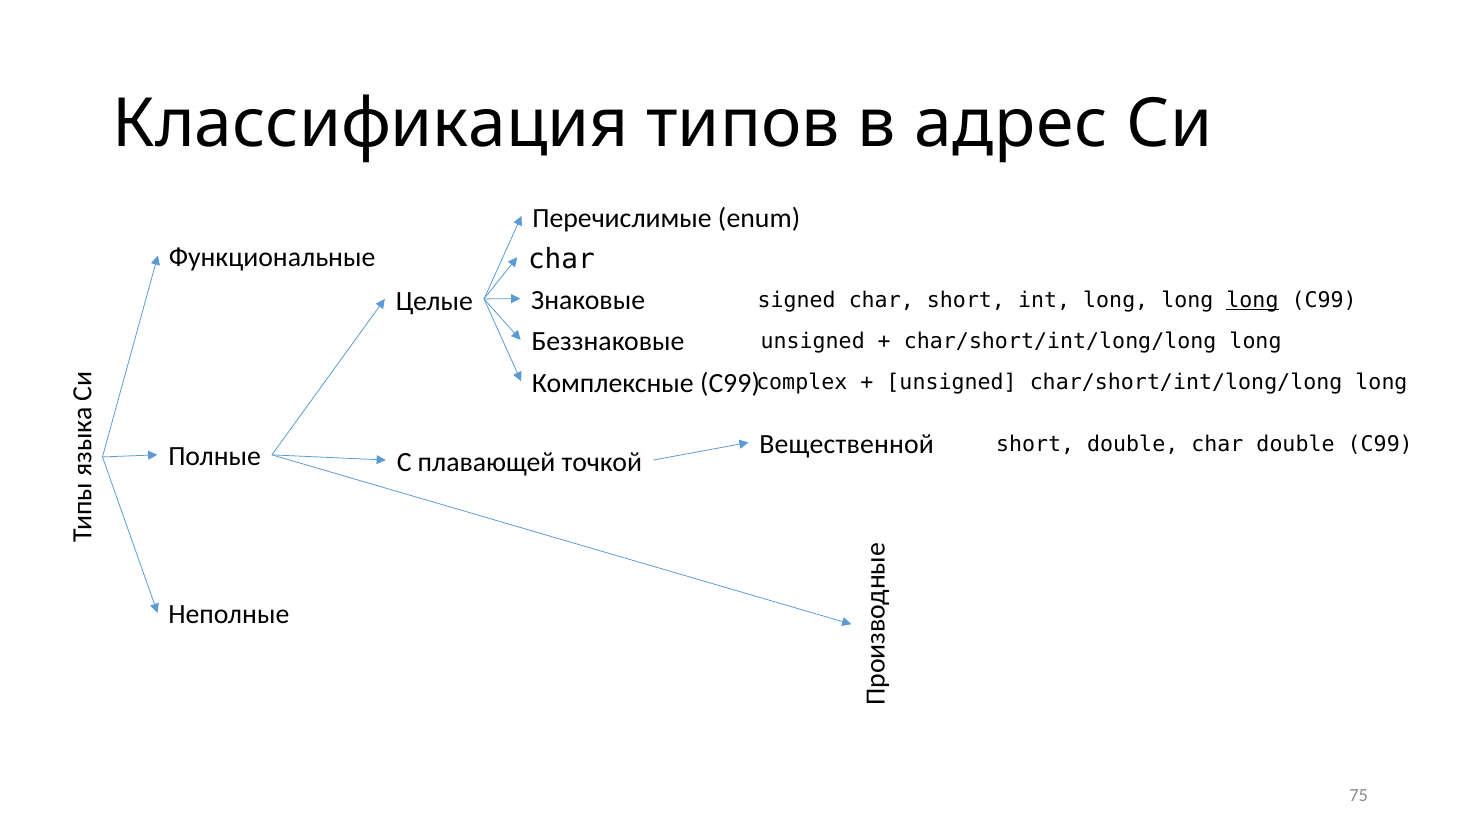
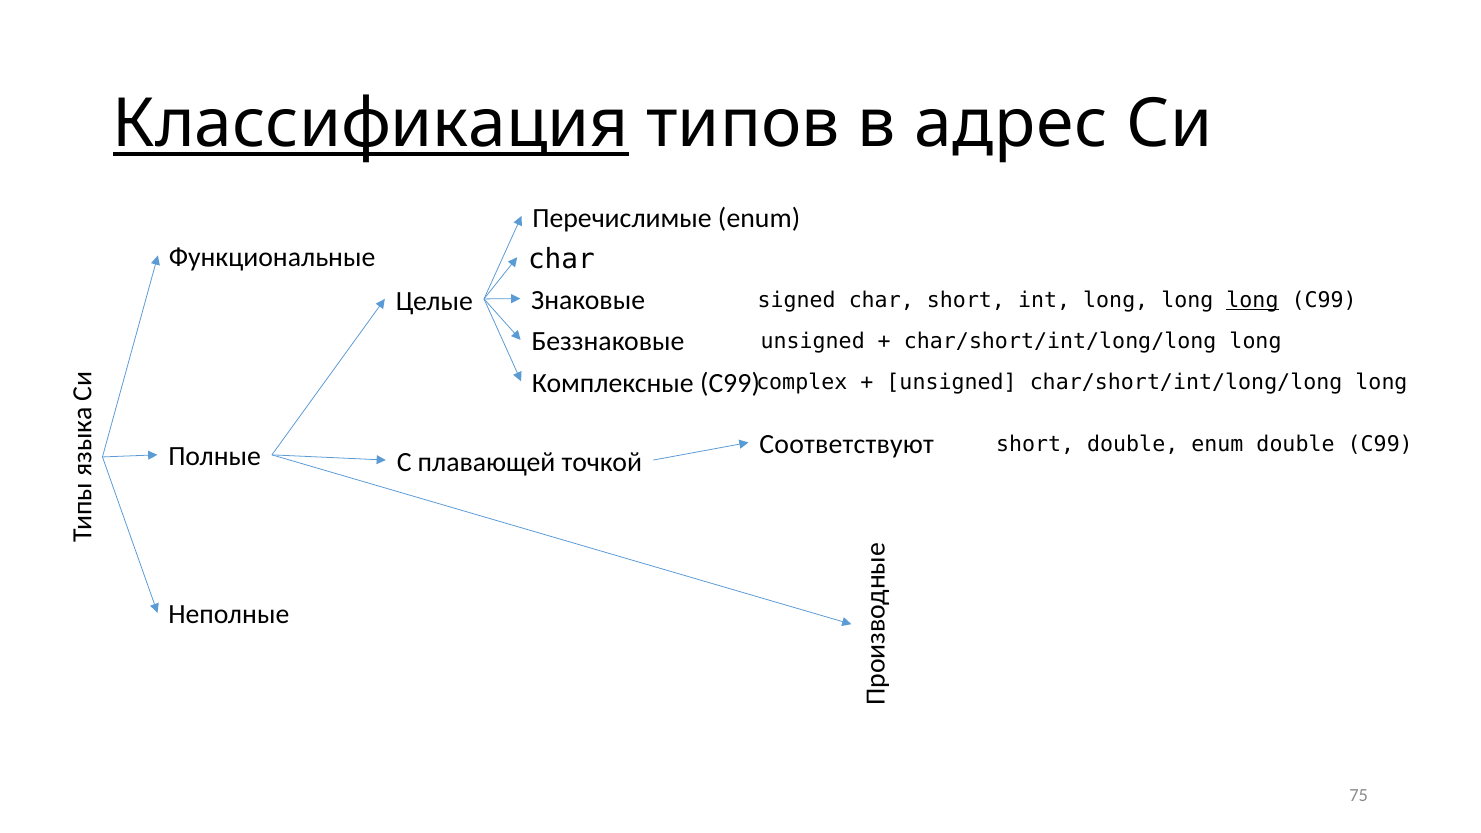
Классификация underline: none -> present (371, 124)
Вещественной: Вещественной -> Соответствуют (847, 444)
double char: char -> enum (1217, 444)
